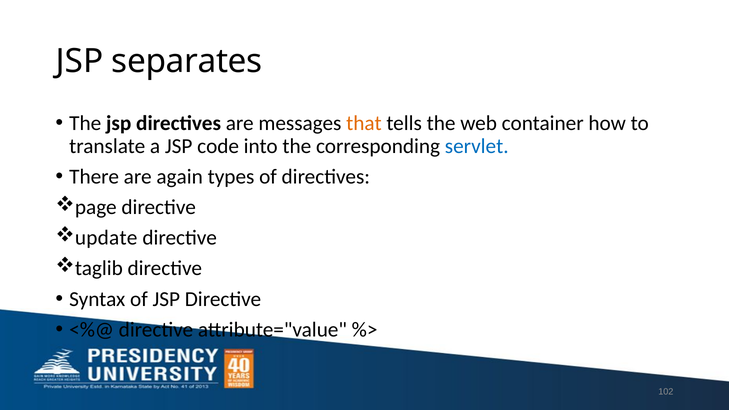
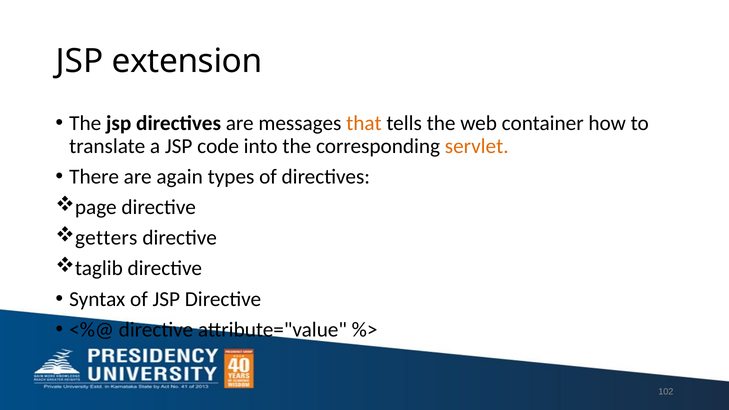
separates: separates -> extension (187, 61)
servlet colour: blue -> orange (477, 146)
update: update -> getters (106, 238)
